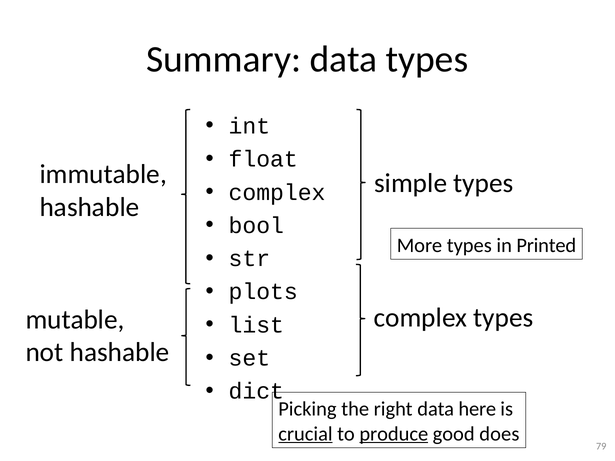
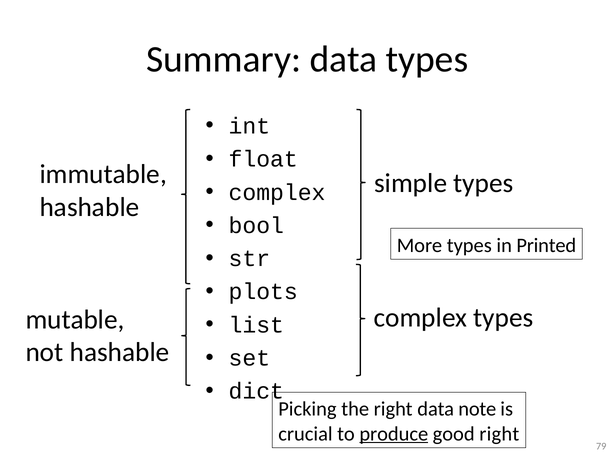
here: here -> note (477, 409)
crucial underline: present -> none (305, 434)
good does: does -> right (499, 434)
